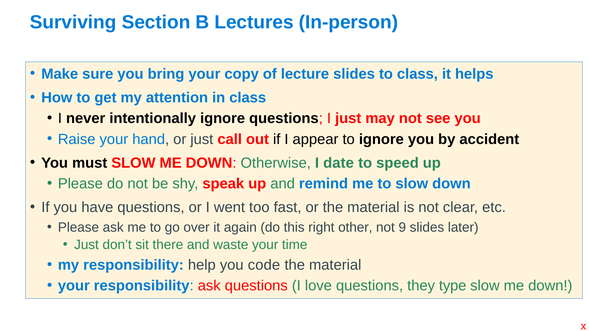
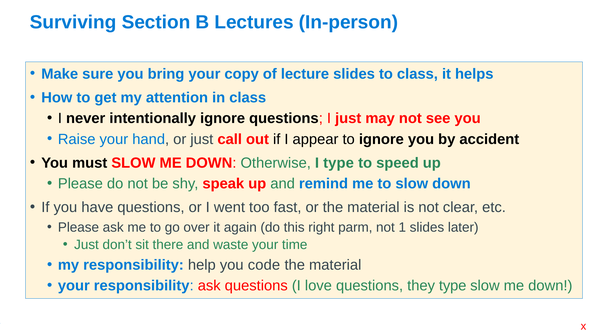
I date: date -> type (339, 163)
other: other -> parm (355, 228)
9: 9 -> 1 (402, 228)
